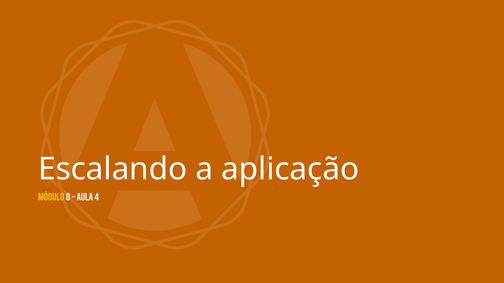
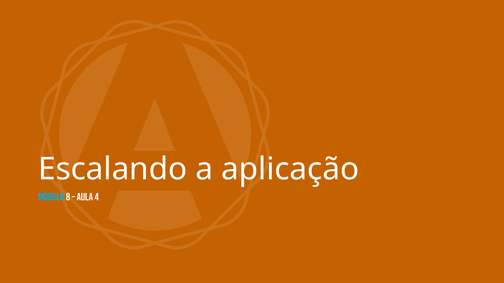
Módulo colour: yellow -> light blue (51, 197)
